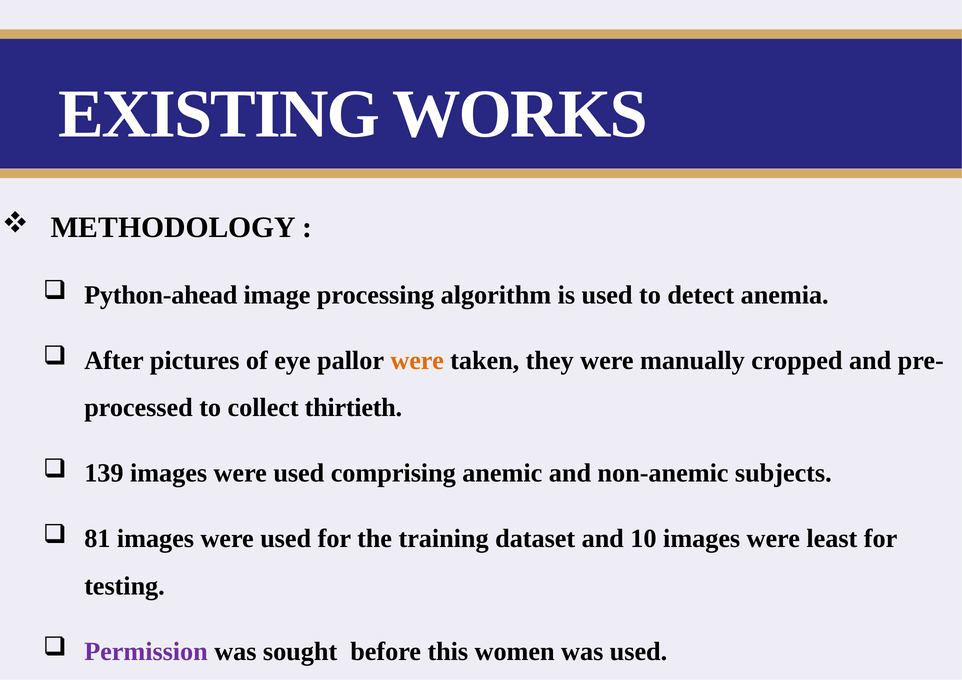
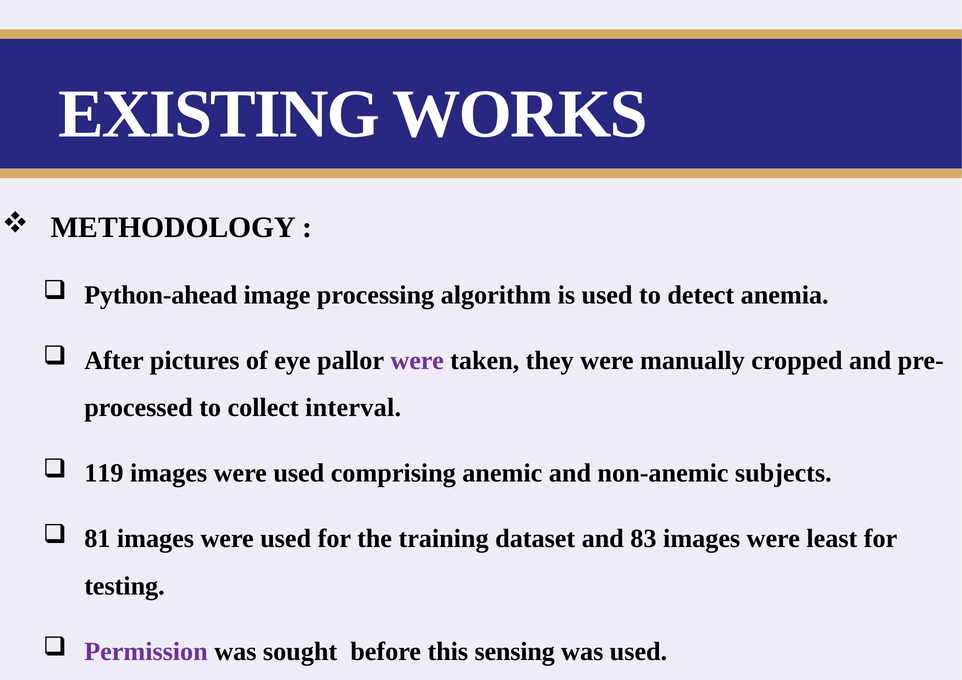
were colour: orange -> purple (417, 361)
thirtieth: thirtieth -> interval (353, 408)
139: 139 -> 119 (104, 473)
10: 10 -> 83 (643, 539)
women: women -> sensing (515, 652)
